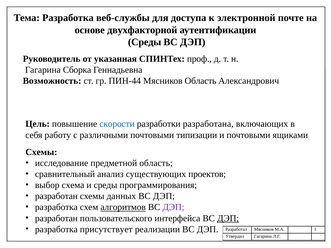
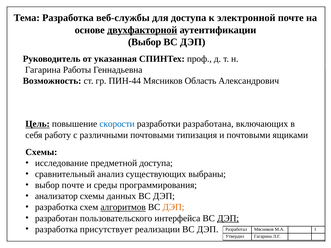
двухфакторной underline: none -> present (142, 30)
Среды: Среды -> Выбор (145, 42)
Сборка: Сборка -> Работы (77, 70)
Цель underline: none -> present (38, 124)
типизации: типизации -> типизация (197, 135)
предметной область: область -> доступа (156, 163)
проектов: проектов -> выбраны (207, 174)
выбор схема: схема -> почте (73, 185)
разработан: разработан -> анализатор (56, 196)
ДЭП colour: purple -> orange (173, 207)
